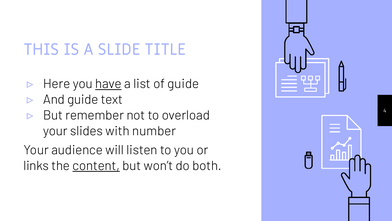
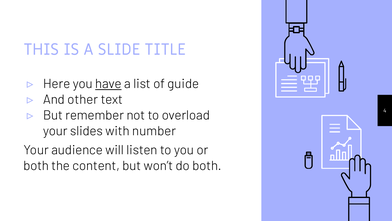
And guide: guide -> other (83, 99)
links: links -> both (36, 165)
content underline: present -> none (96, 165)
